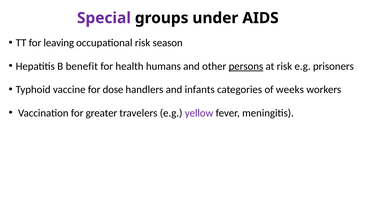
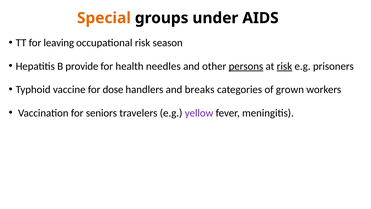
Special colour: purple -> orange (104, 18)
benefit: benefit -> provide (82, 66)
humans: humans -> needles (163, 66)
risk underline: none -> present (284, 66)
infants: infants -> breaks (200, 89)
weeks: weeks -> grown (290, 89)
greater: greater -> seniors (101, 113)
